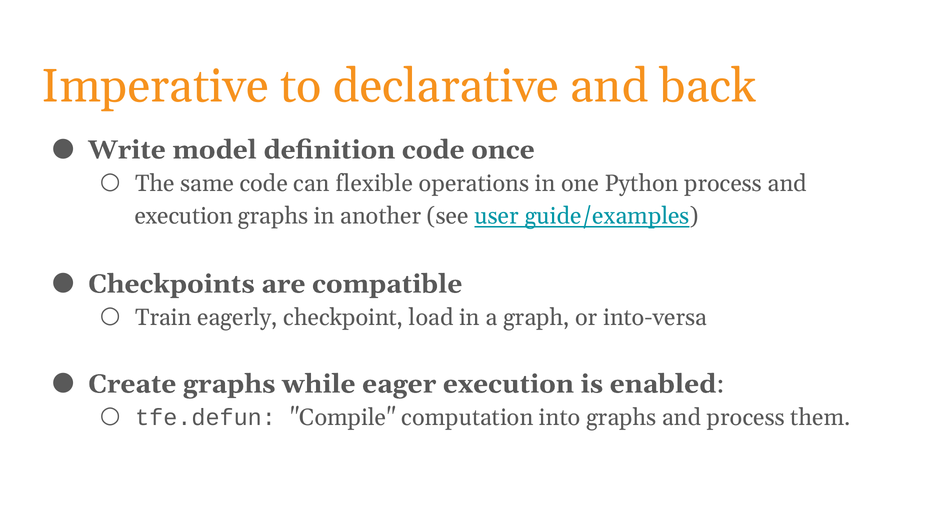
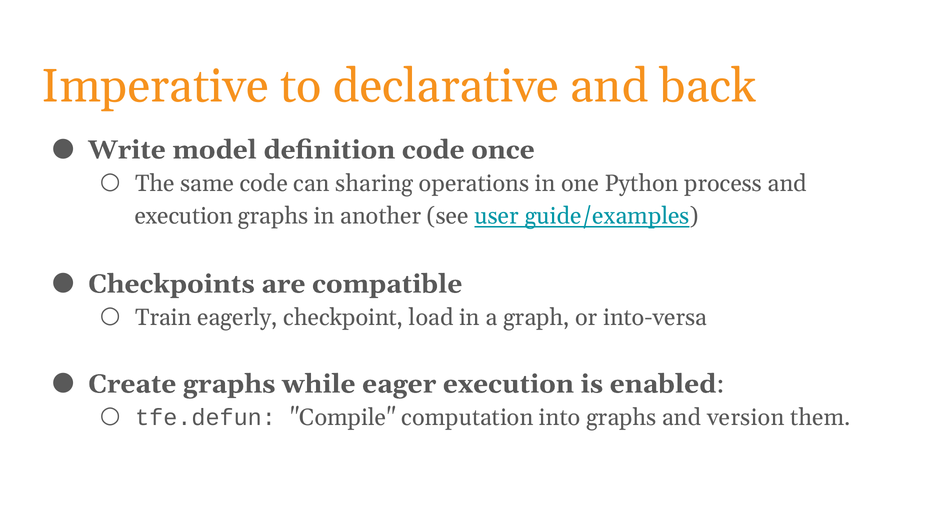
flexible: flexible -> sharing (374, 183)
and process: process -> version (746, 417)
